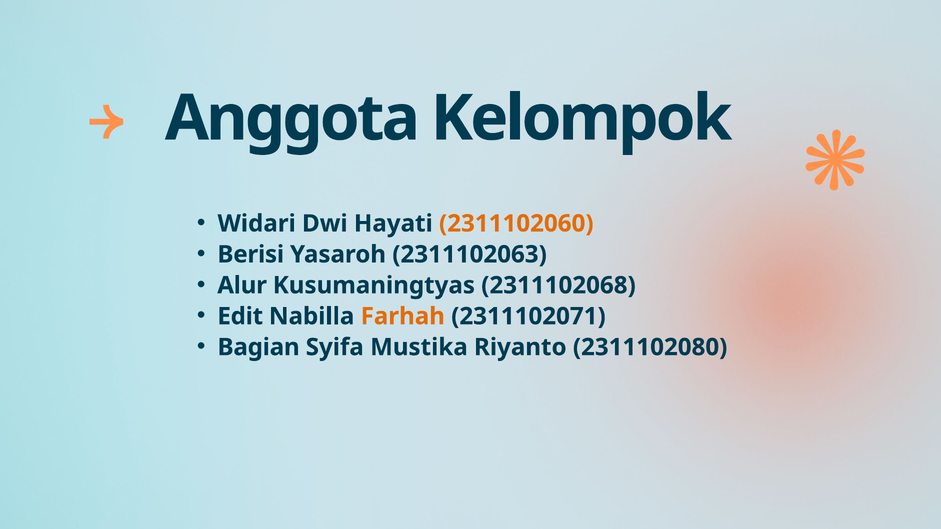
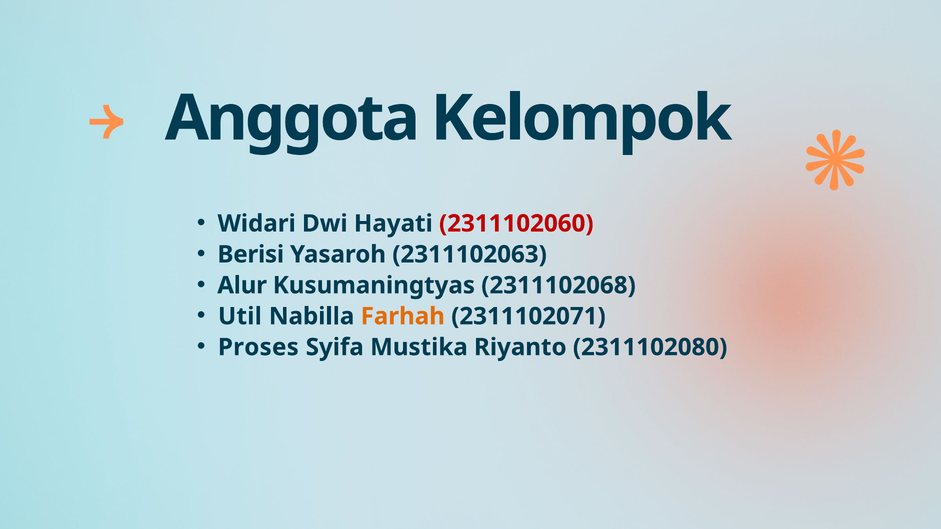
2311102060 colour: orange -> red (516, 224)
Edit: Edit -> Util (240, 316)
Bagian: Bagian -> Proses (258, 347)
